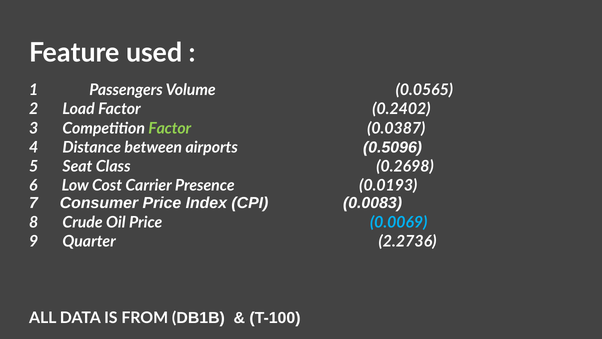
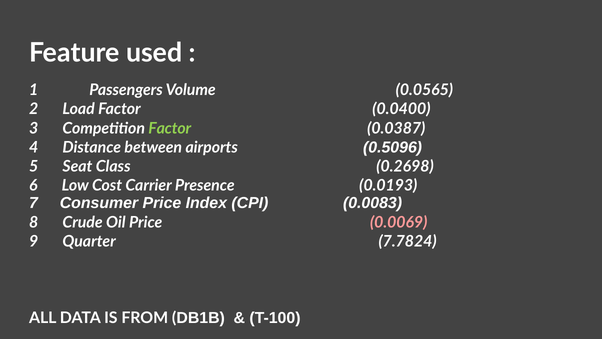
0.2402: 0.2402 -> 0.0400 (401, 109)
0.0069 colour: light blue -> pink (399, 222)
2.2736: 2.2736 -> 7.7824 (408, 241)
